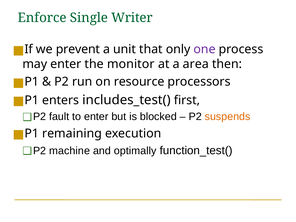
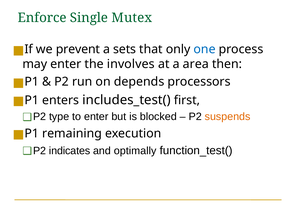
Writer: Writer -> Mutex (132, 18)
unit: unit -> sets (125, 49)
one colour: purple -> blue (205, 49)
monitor: monitor -> involves (131, 64)
resource: resource -> depends (139, 82)
fault: fault -> type (59, 117)
machine: machine -> indicates (70, 151)
